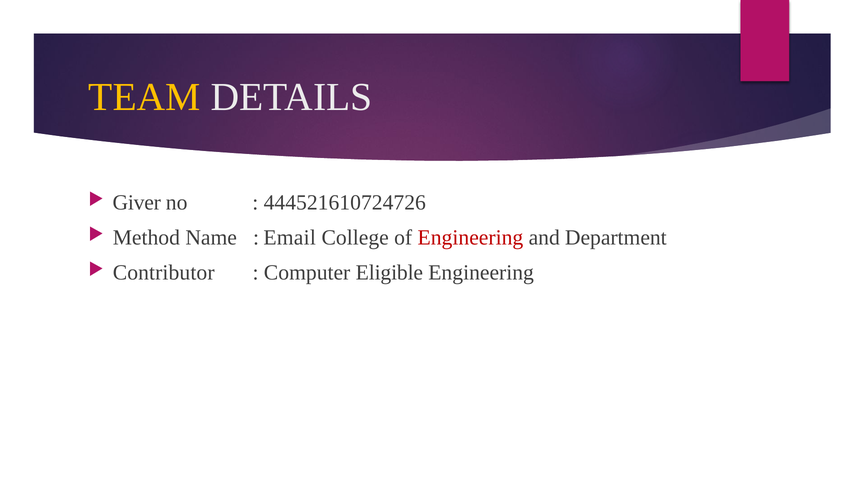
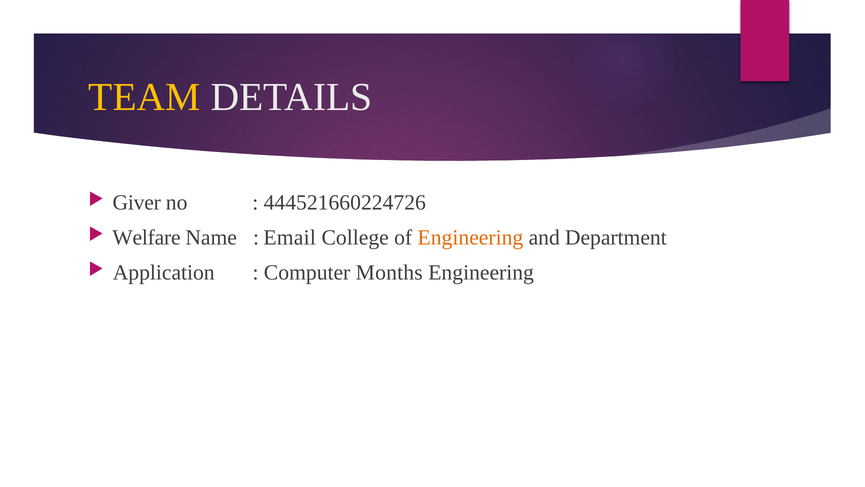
444521610724726: 444521610724726 -> 444521660224726 (345, 202)
Method: Method -> Welfare (146, 237)
Engineering colour: red -> orange (470, 237)
Contributor: Contributor -> Application (164, 272)
Eligible: Eligible -> Months (389, 272)
